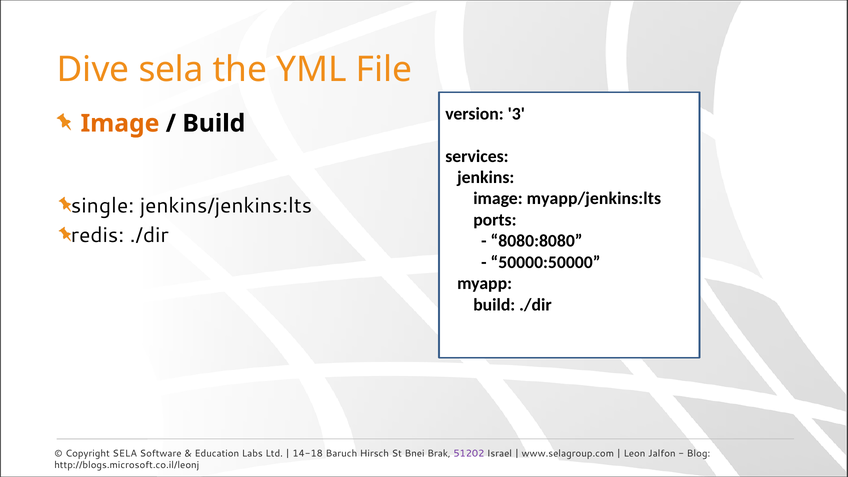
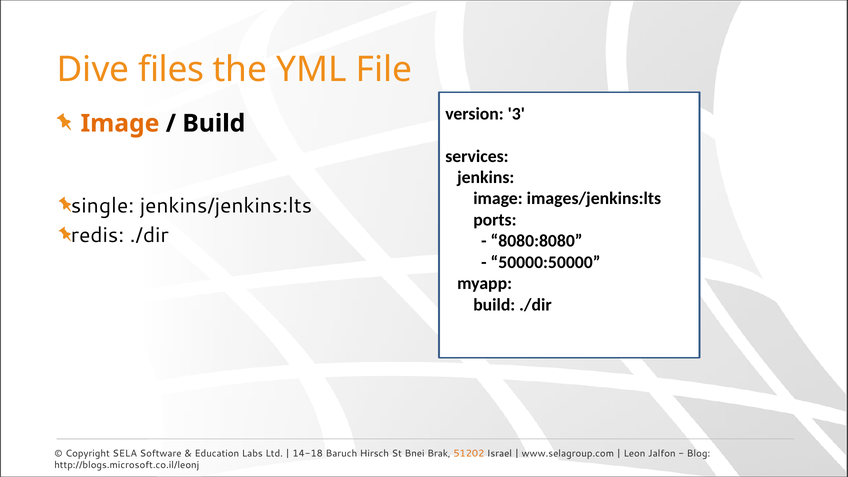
Dive sela: sela -> files (171, 69)
myapp/jenkins:lts: myapp/jenkins:lts -> images/jenkins:lts (594, 199)
51202 colour: purple -> orange (469, 454)
